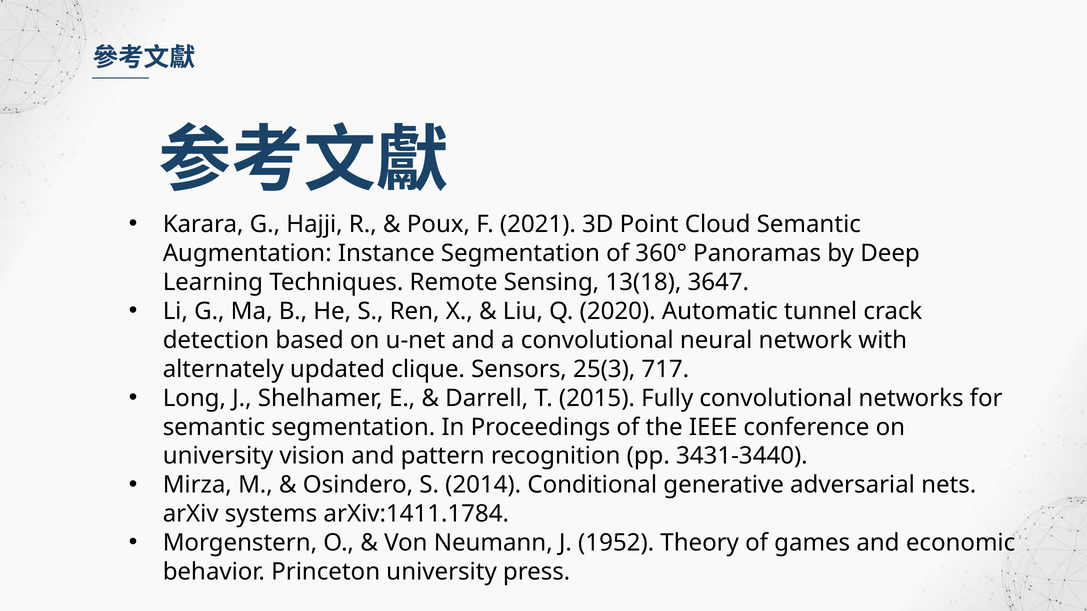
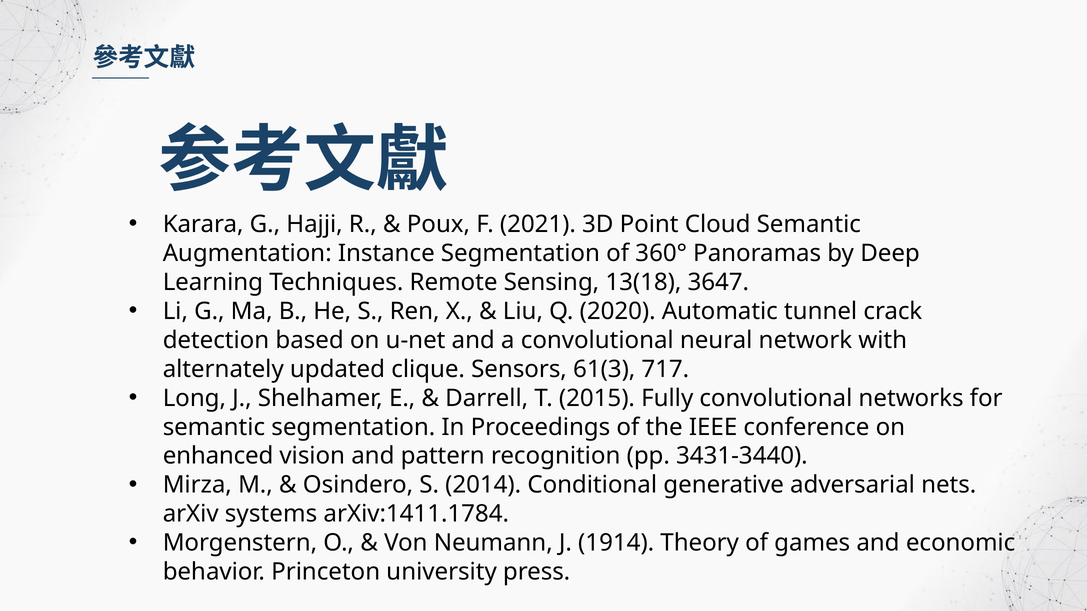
25(3: 25(3 -> 61(3 (604, 369)
university: university -> enhanced (218, 456)
1952: 1952 -> 1914 (616, 543)
